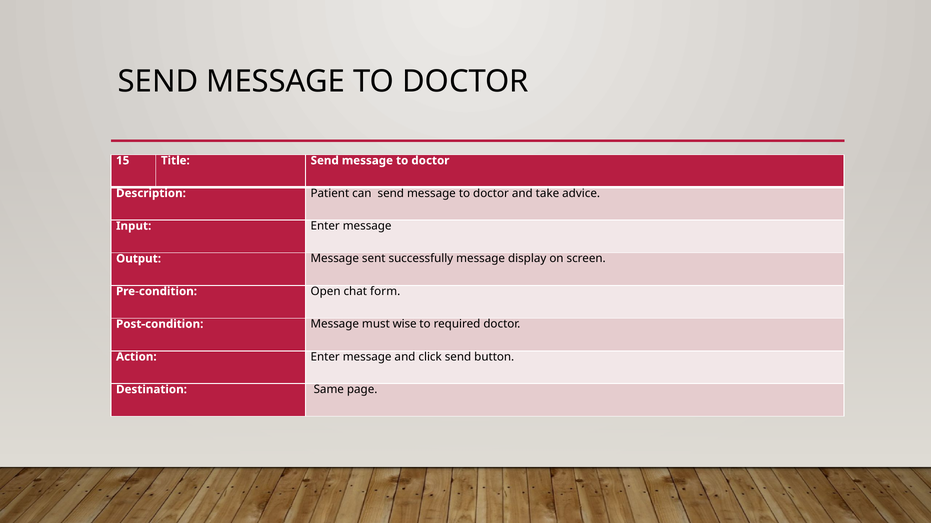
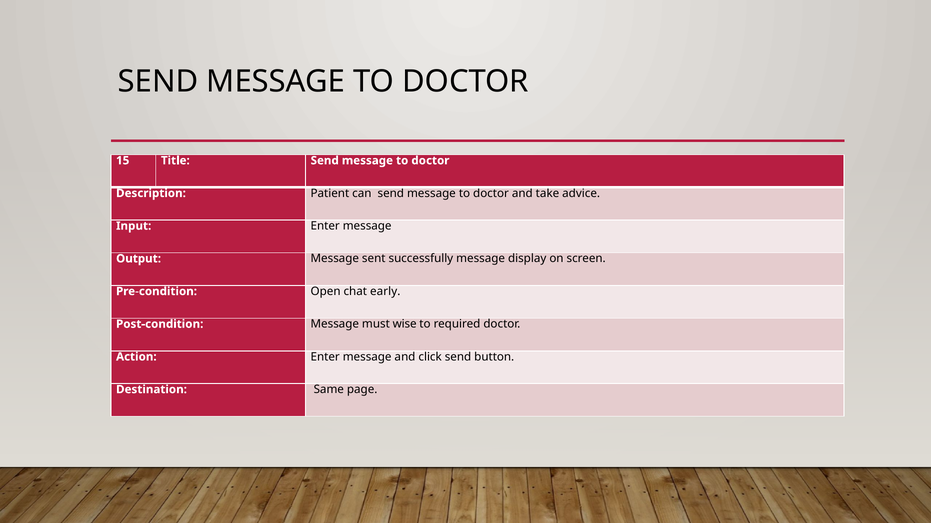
form: form -> early (385, 292)
